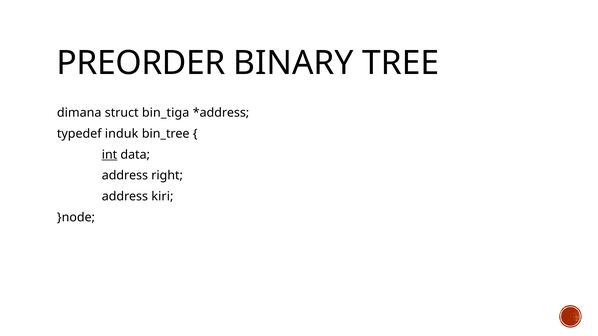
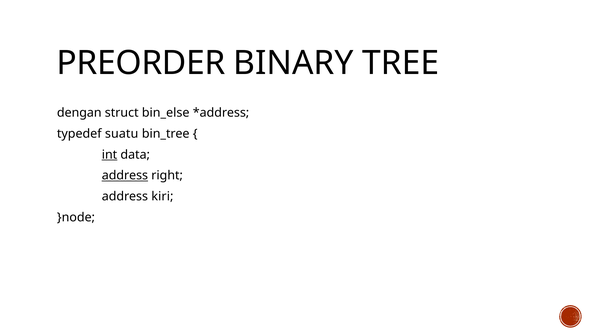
dimana: dimana -> dengan (79, 113)
bin_tiga: bin_tiga -> bin_else (166, 113)
induk: induk -> suatu (122, 134)
address underline: none -> present (125, 176)
